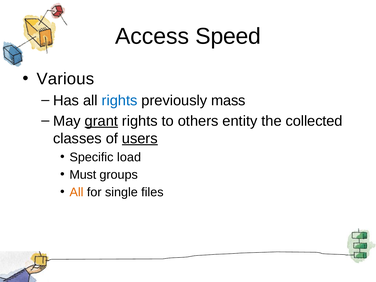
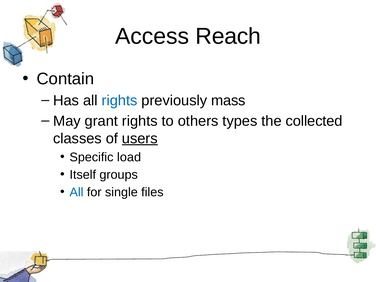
Speed: Speed -> Reach (228, 36)
Various: Various -> Contain (65, 79)
grant underline: present -> none (101, 121)
entity: entity -> types (240, 121)
Must: Must -> Itself (83, 175)
All colour: orange -> blue (77, 192)
